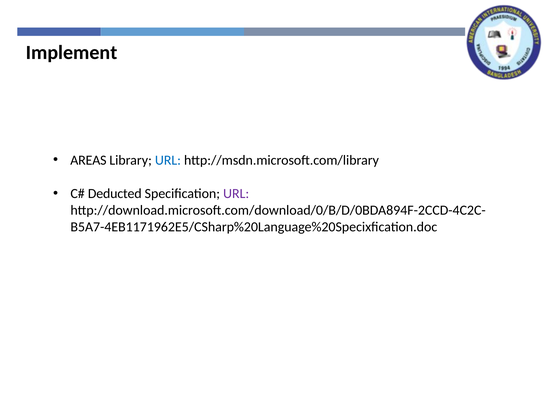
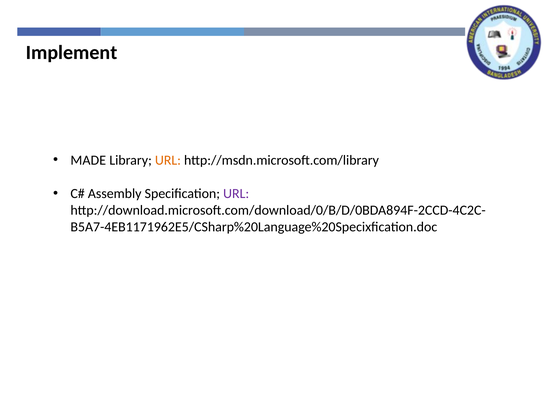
AREAS: AREAS -> MADE (88, 160)
URL colour: blue -> orange (168, 160)
Deducted: Deducted -> Assembly (115, 193)
